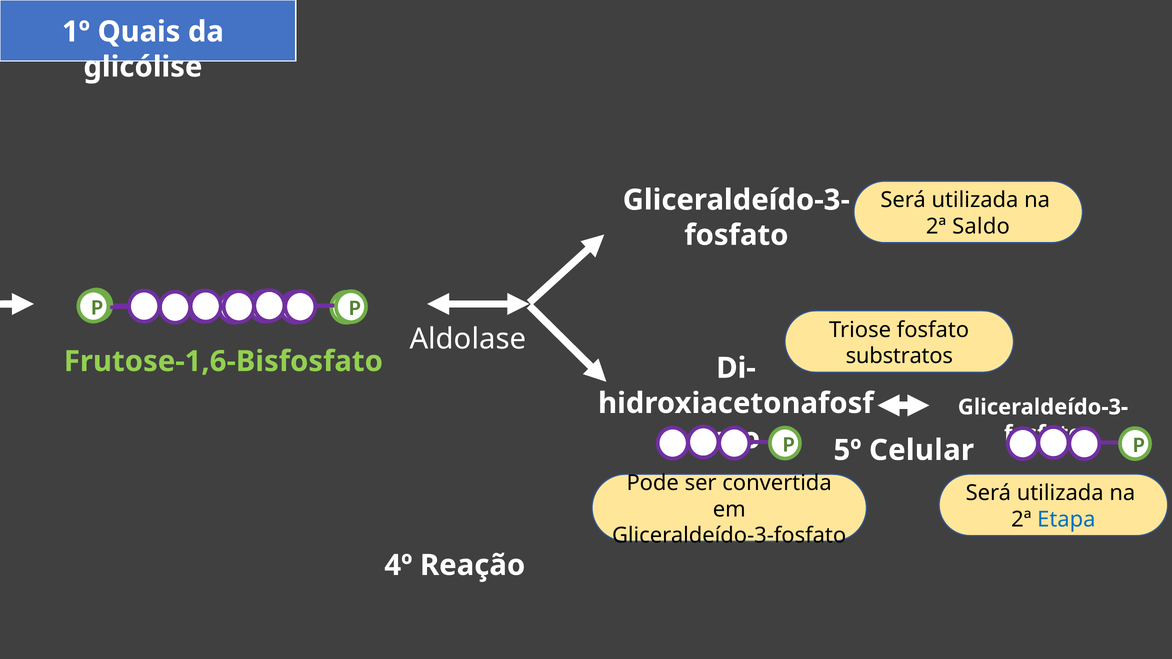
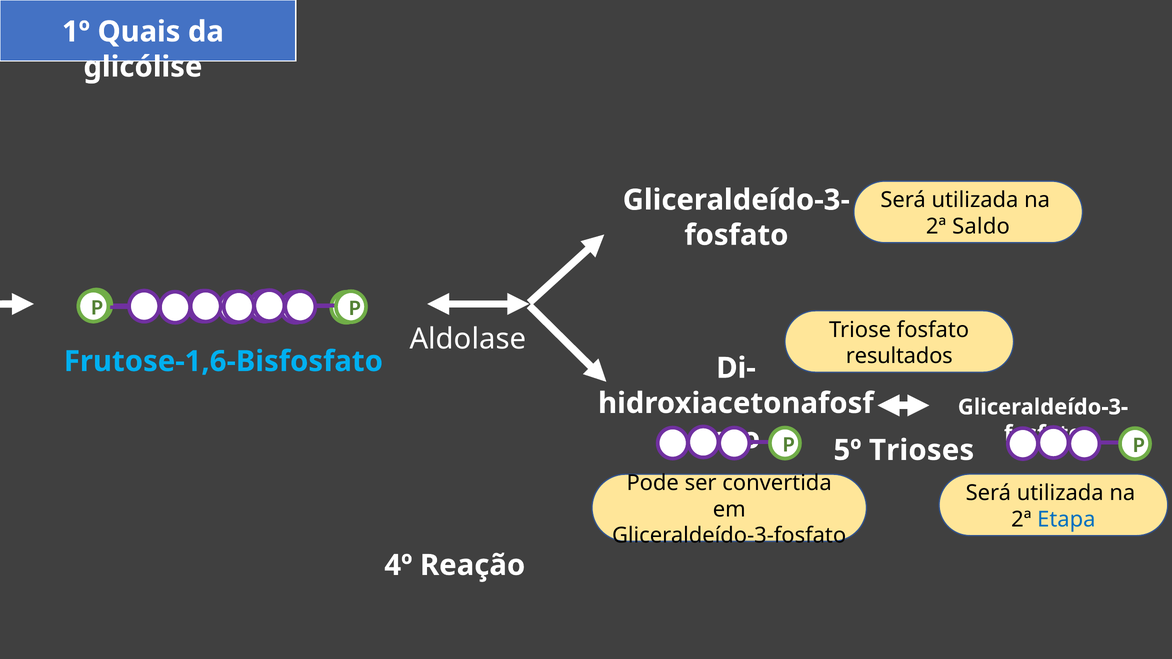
substratos: substratos -> resultados (899, 356)
Frutose-1,6-Bisfosfato colour: light green -> light blue (223, 362)
Celular: Celular -> Trioses (922, 450)
